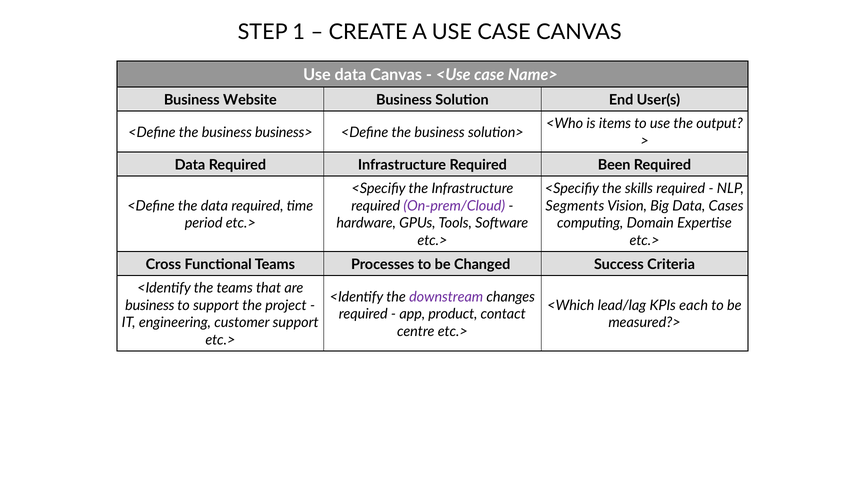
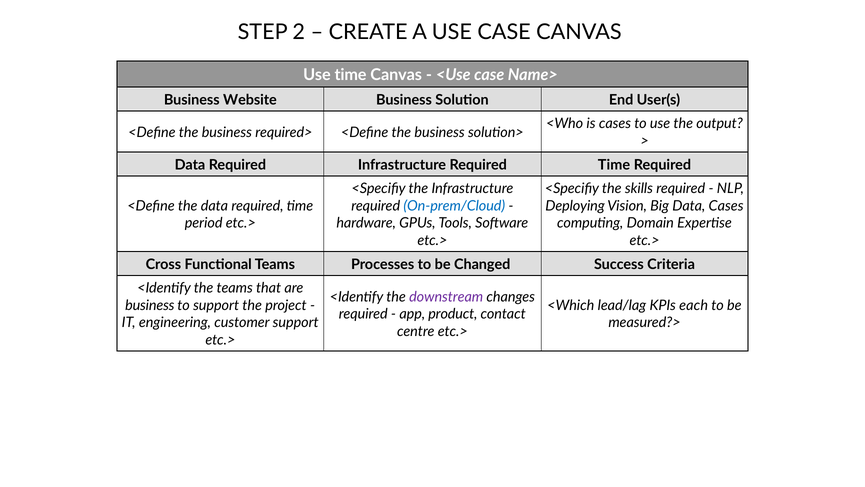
1: 1 -> 2 (299, 32)
Use data: data -> time (351, 75)
is items: items -> cases (615, 124)
business>: business> -> required> (284, 132)
Infrastructure Required Been: Been -> Time (614, 165)
On-prem/Cloud colour: purple -> blue (454, 206)
Segments: Segments -> Deploying (575, 206)
